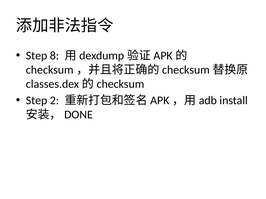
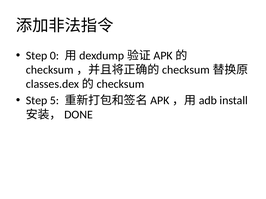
8: 8 -> 0 (55, 56)
2: 2 -> 5 (55, 101)
